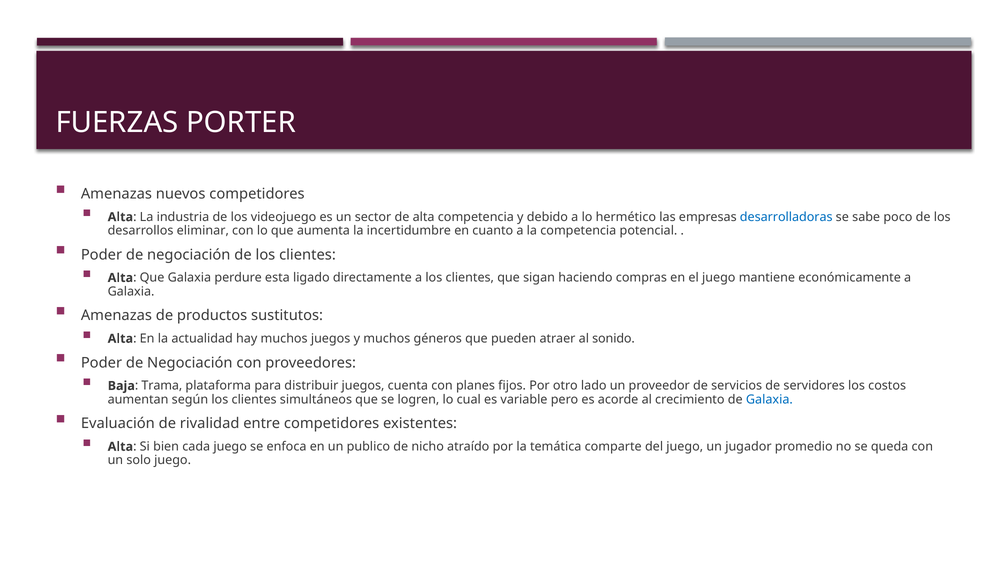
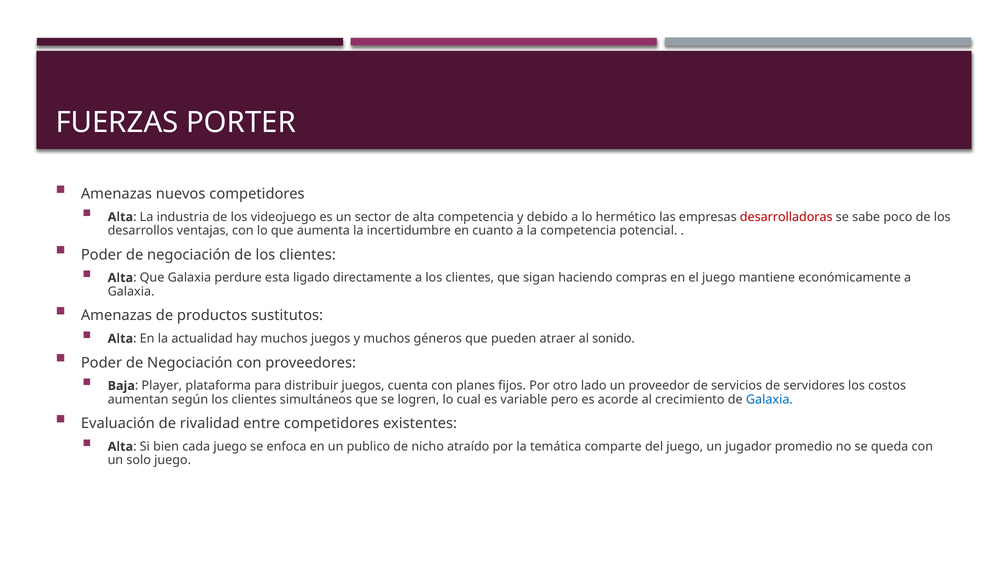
desarrolladoras colour: blue -> red (786, 217)
eliminar: eliminar -> ventajas (203, 231)
Trama: Trama -> Player (162, 386)
